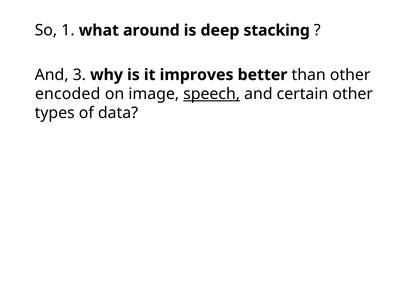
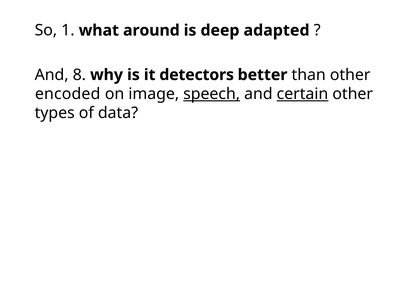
stacking: stacking -> adapted (277, 30)
3: 3 -> 8 (79, 75)
improves: improves -> detectors (197, 75)
certain underline: none -> present (302, 94)
